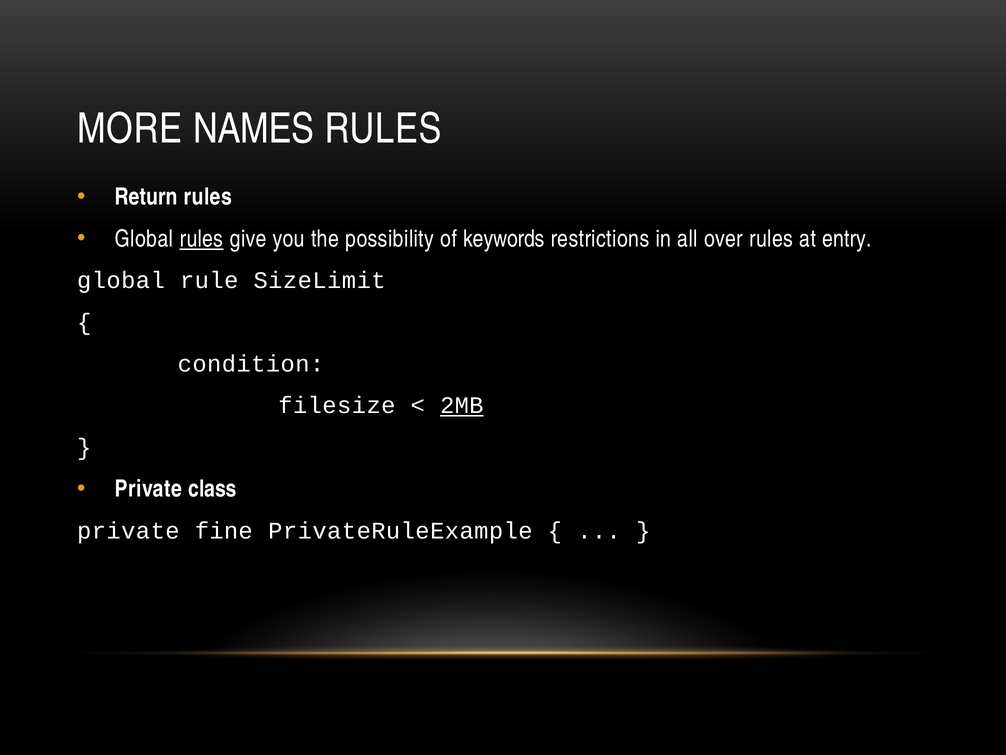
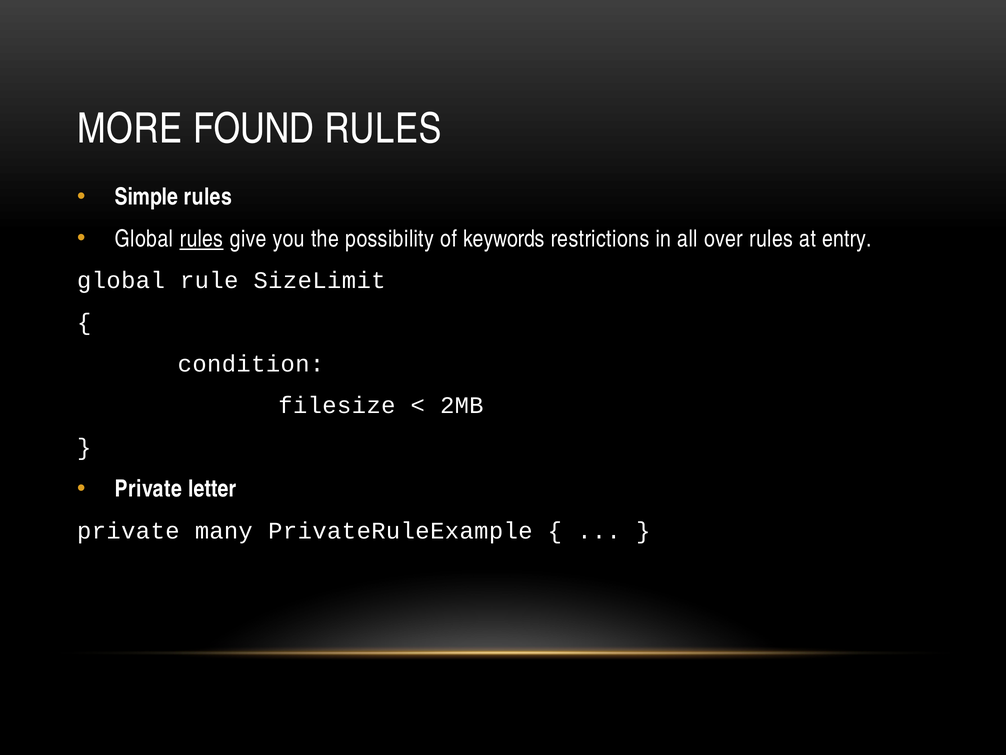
NAMES: NAMES -> FOUND (254, 129)
Return: Return -> Simple (146, 197)
2MB underline: present -> none (462, 405)
class: class -> letter (212, 489)
fine: fine -> many (224, 530)
